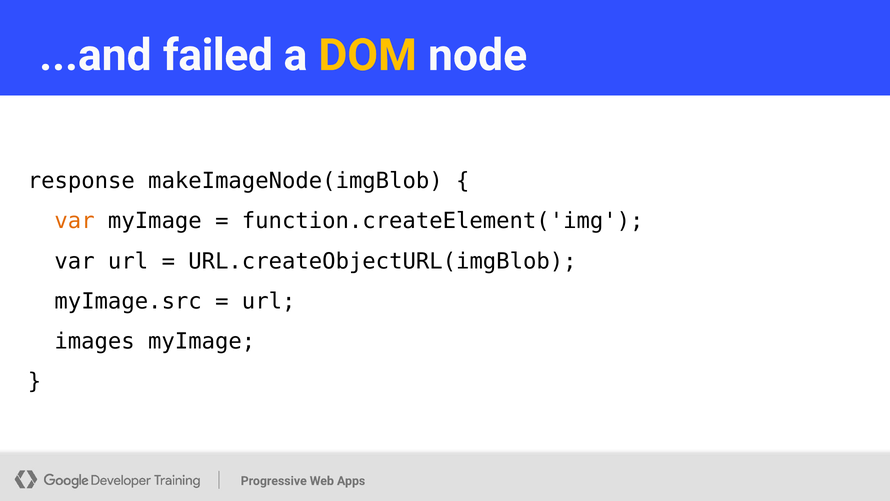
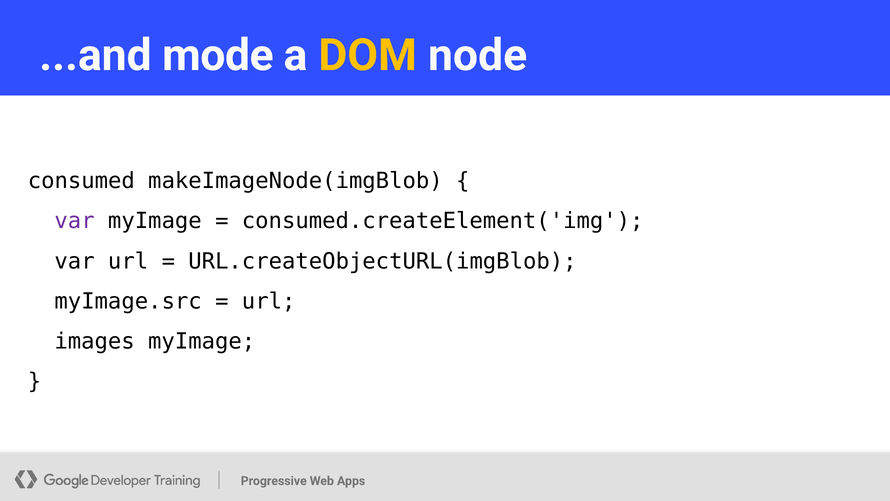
failed: failed -> mode (218, 55)
response: response -> consumed (81, 181)
var colour: orange -> purple (75, 221)
function.createElement('img: function.createElement('img -> consumed.createElement('img (443, 221)
